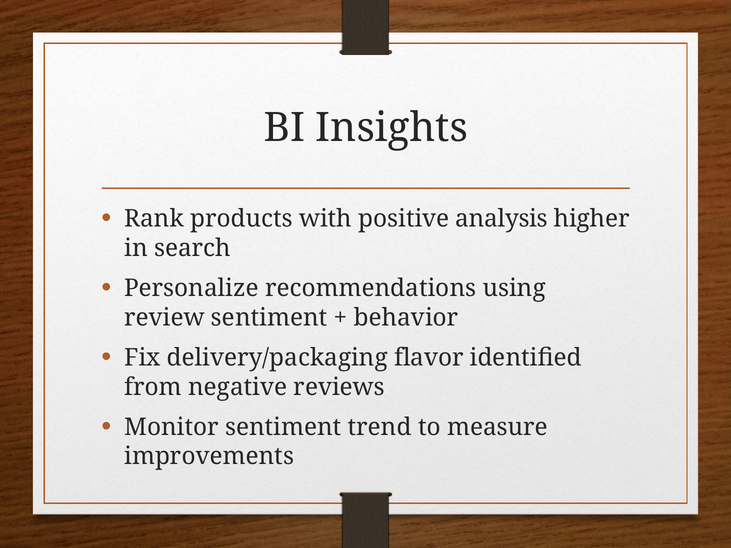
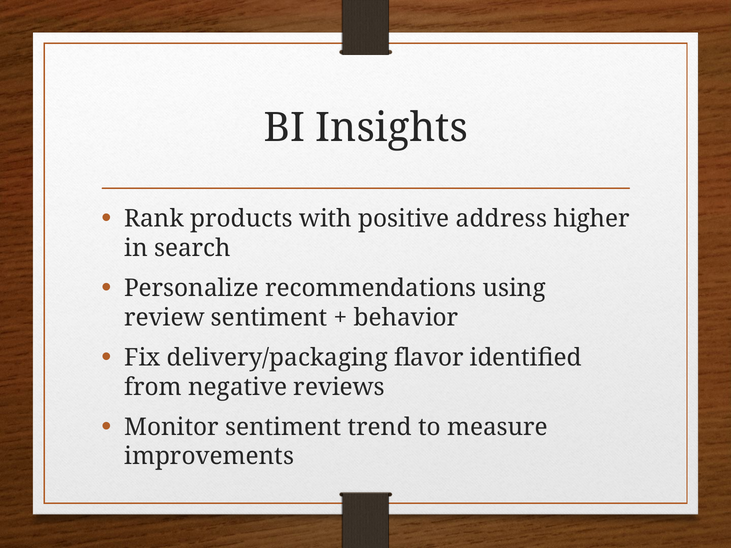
analysis: analysis -> address (501, 219)
